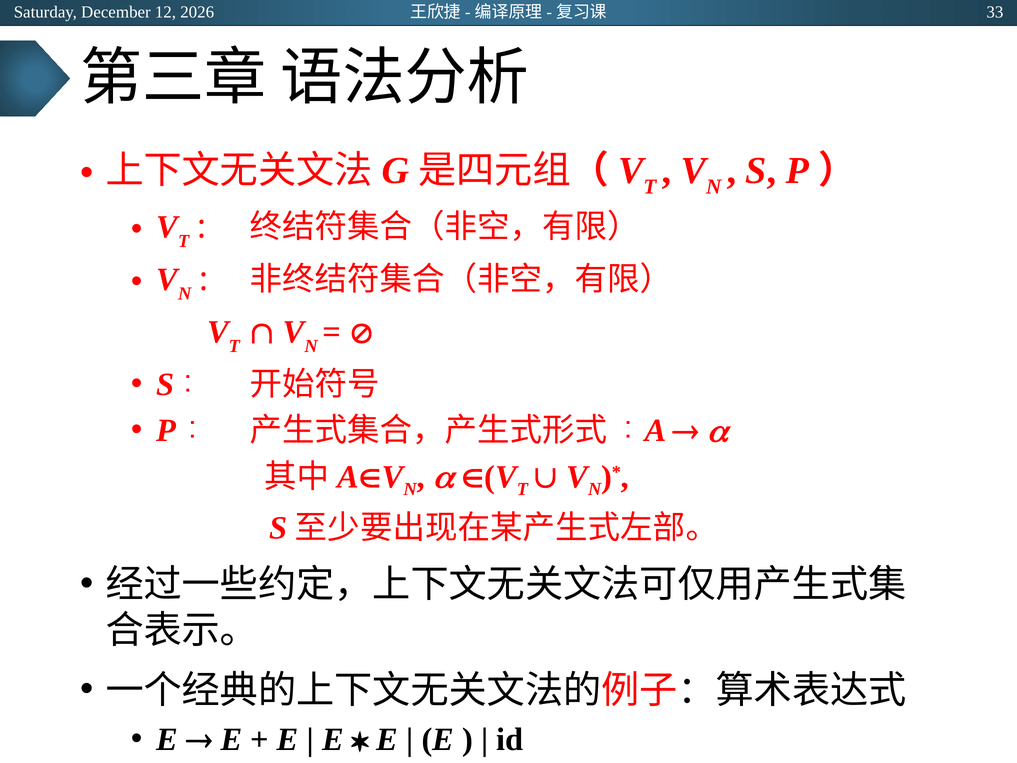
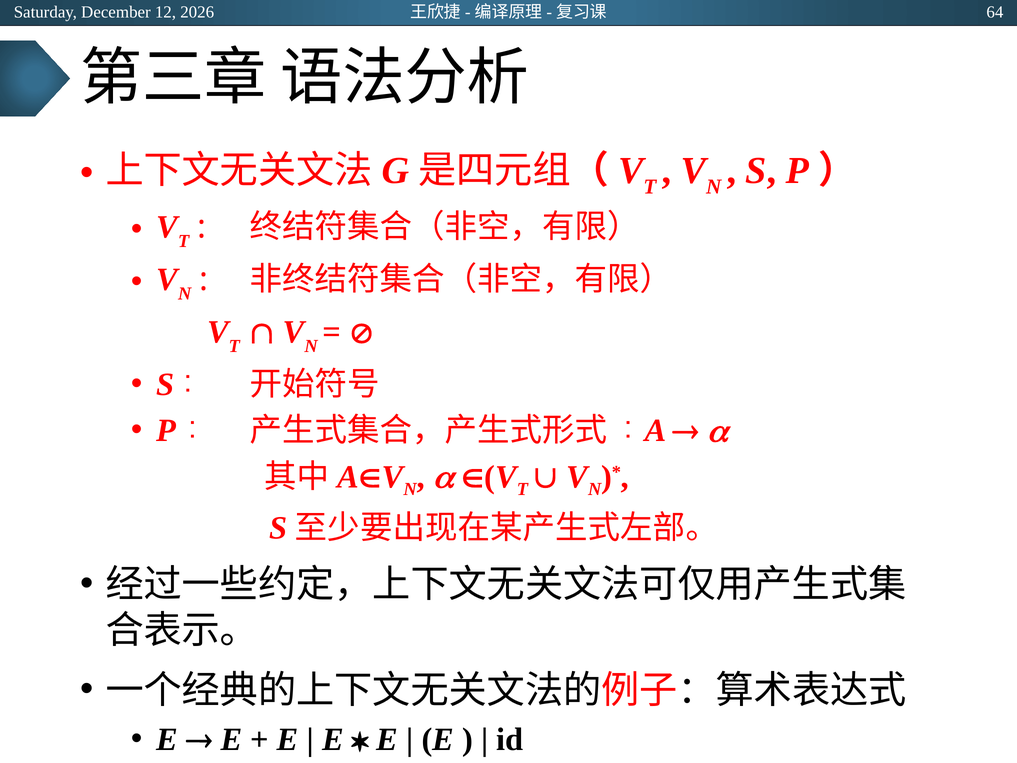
33: 33 -> 64 (995, 12)
